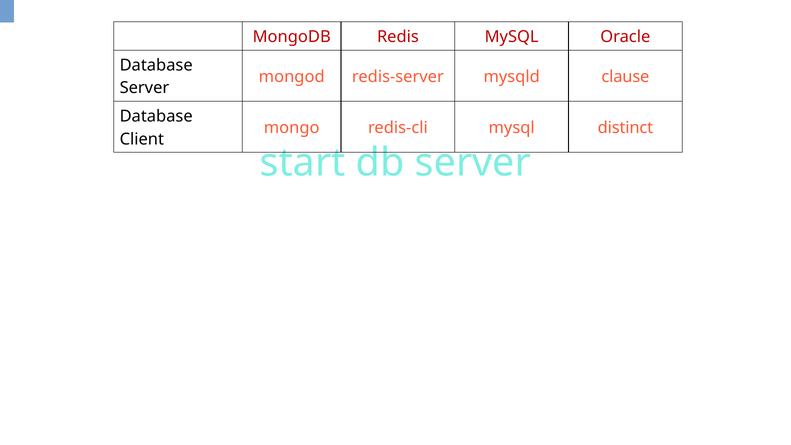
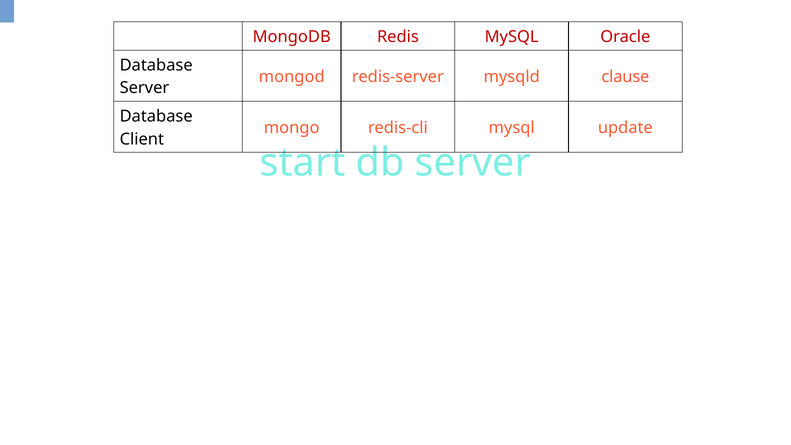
distinct: distinct -> update (625, 128)
